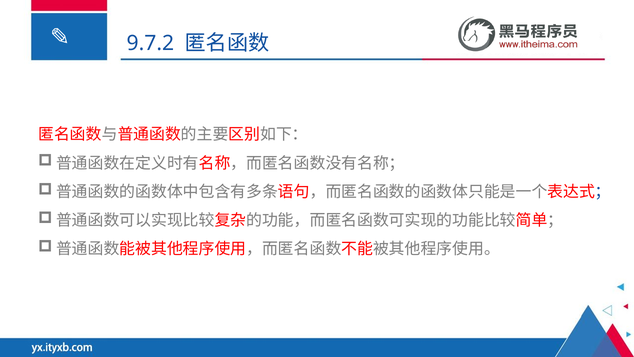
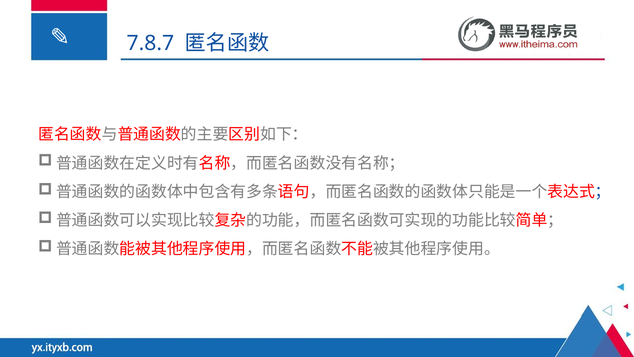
9.7.2: 9.7.2 -> 7.8.7 (150, 43)
